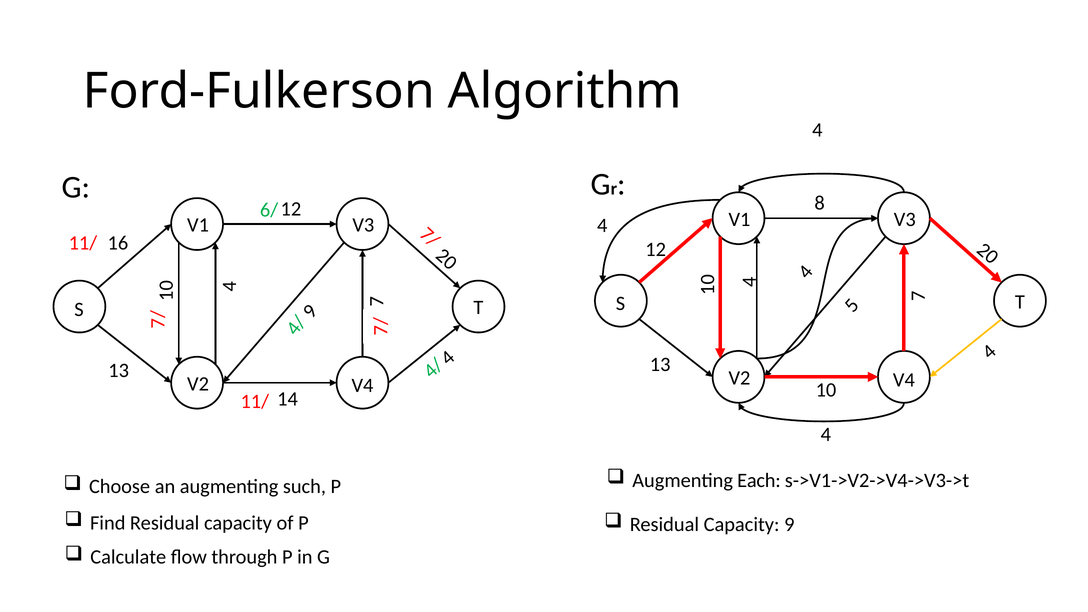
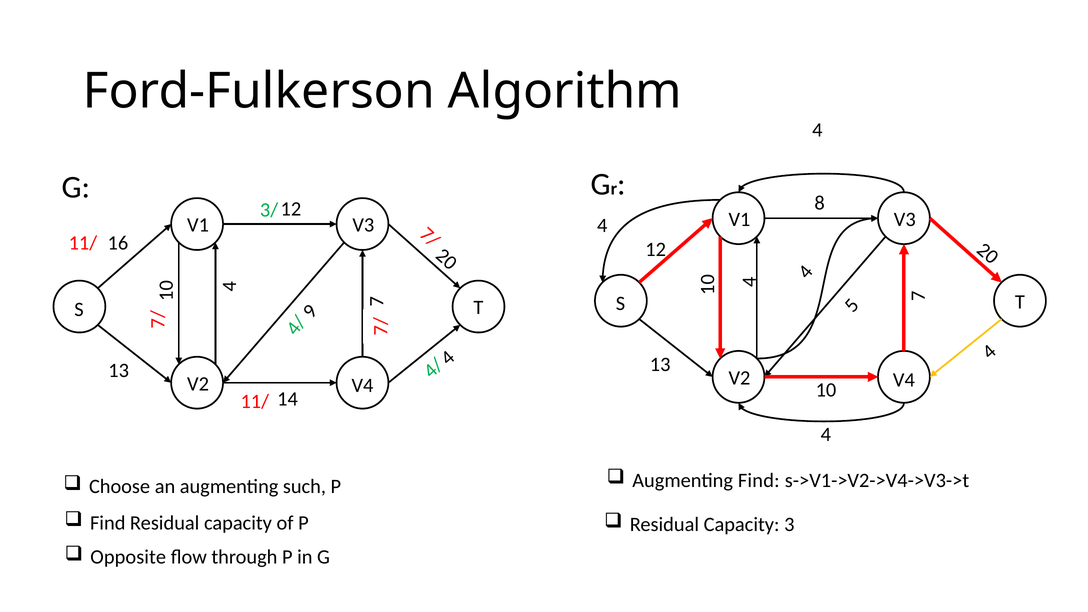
6/: 6/ -> 3/ (269, 210)
Augmenting Each: Each -> Find (759, 480)
Capacity 9: 9 -> 3 (789, 524)
Calculate: Calculate -> Opposite (128, 557)
